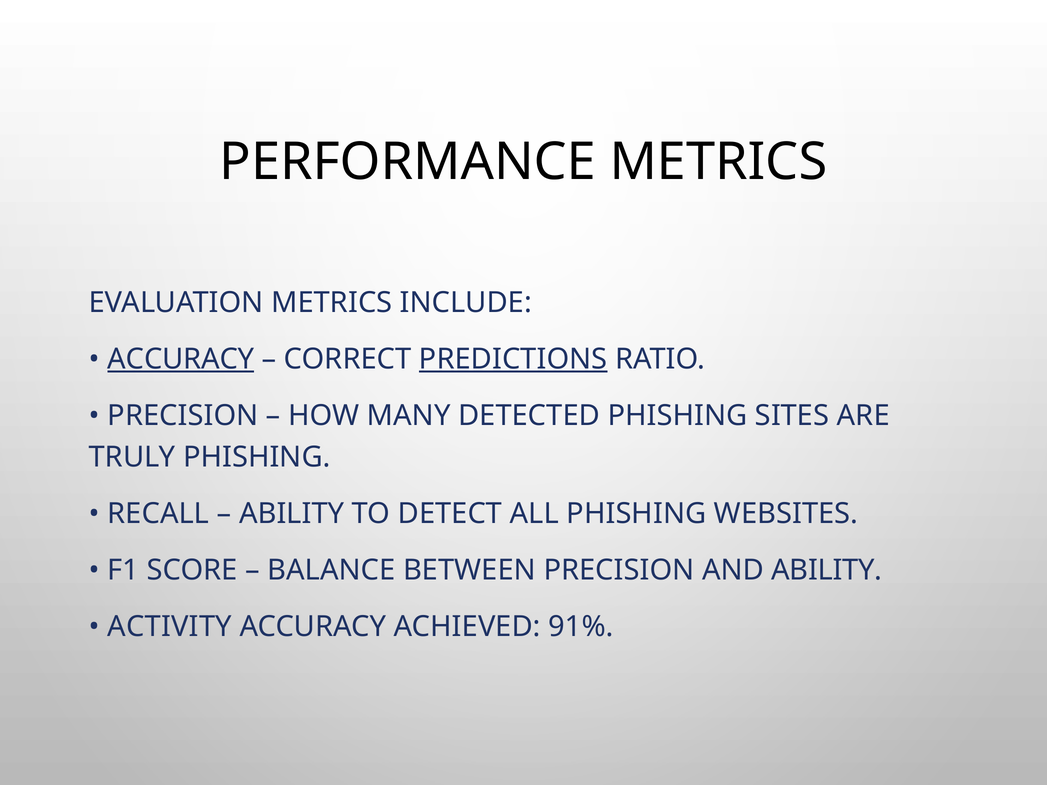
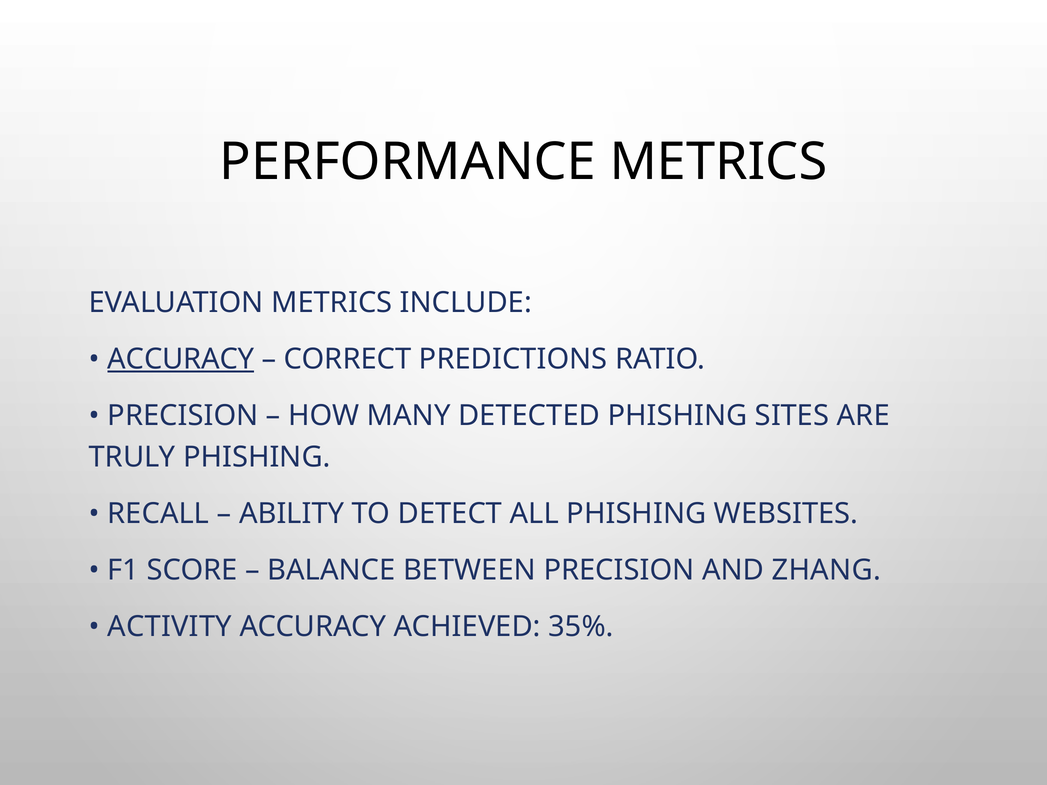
PREDICTIONS underline: present -> none (513, 359)
AND ABILITY: ABILITY -> ZHANG (826, 570)
91%: 91% -> 35% (581, 627)
